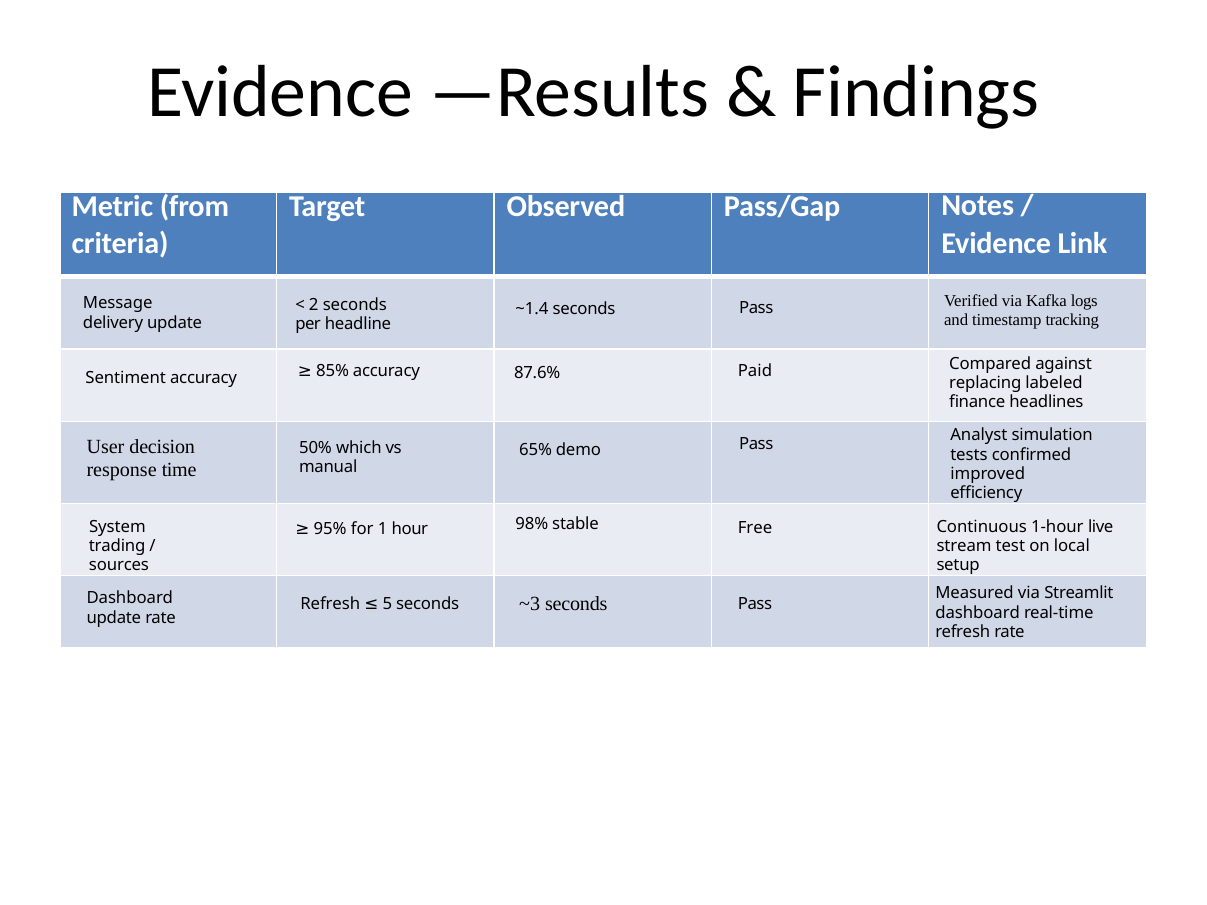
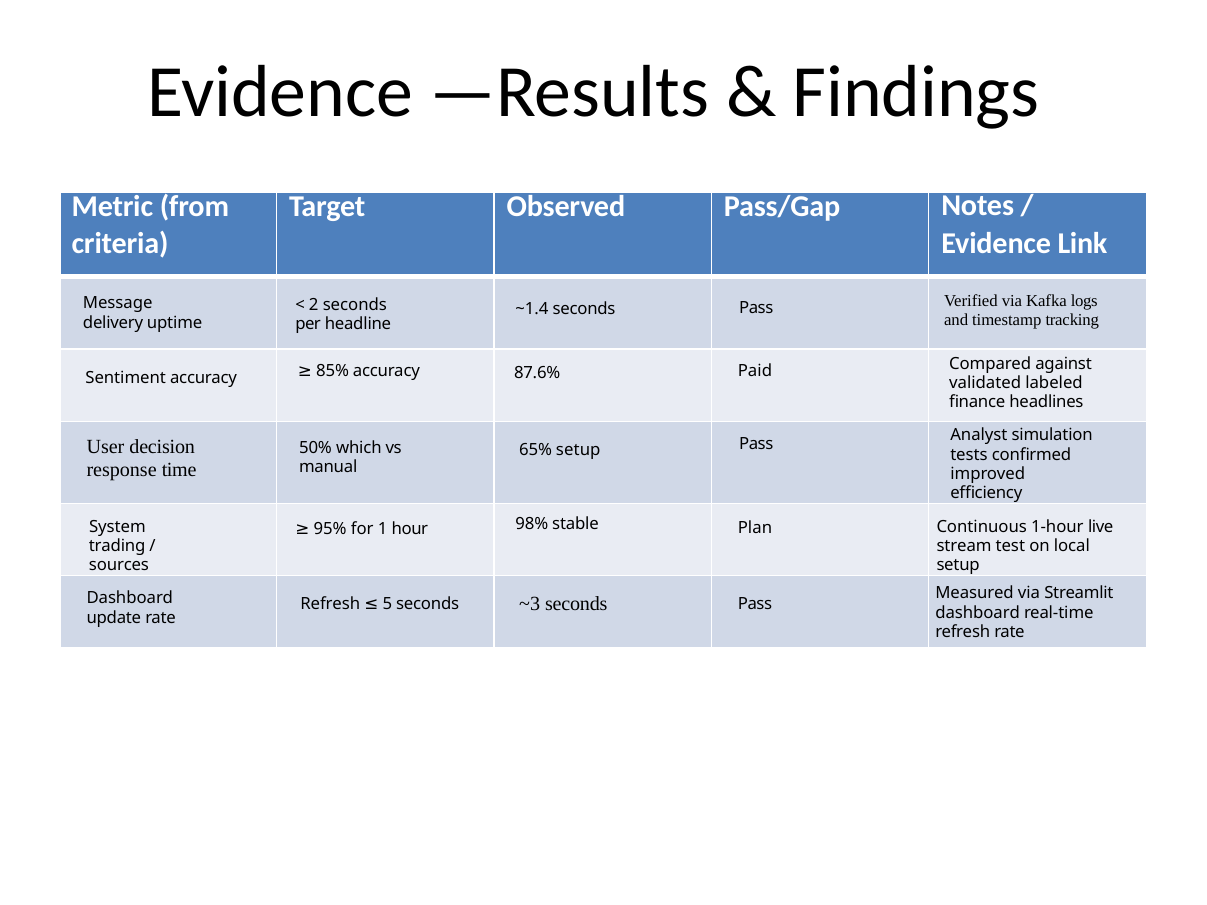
delivery update: update -> uptime (175, 323)
replacing: replacing -> validated (985, 383)
65% demo: demo -> setup (578, 450)
Free: Free -> Plan (755, 528)
